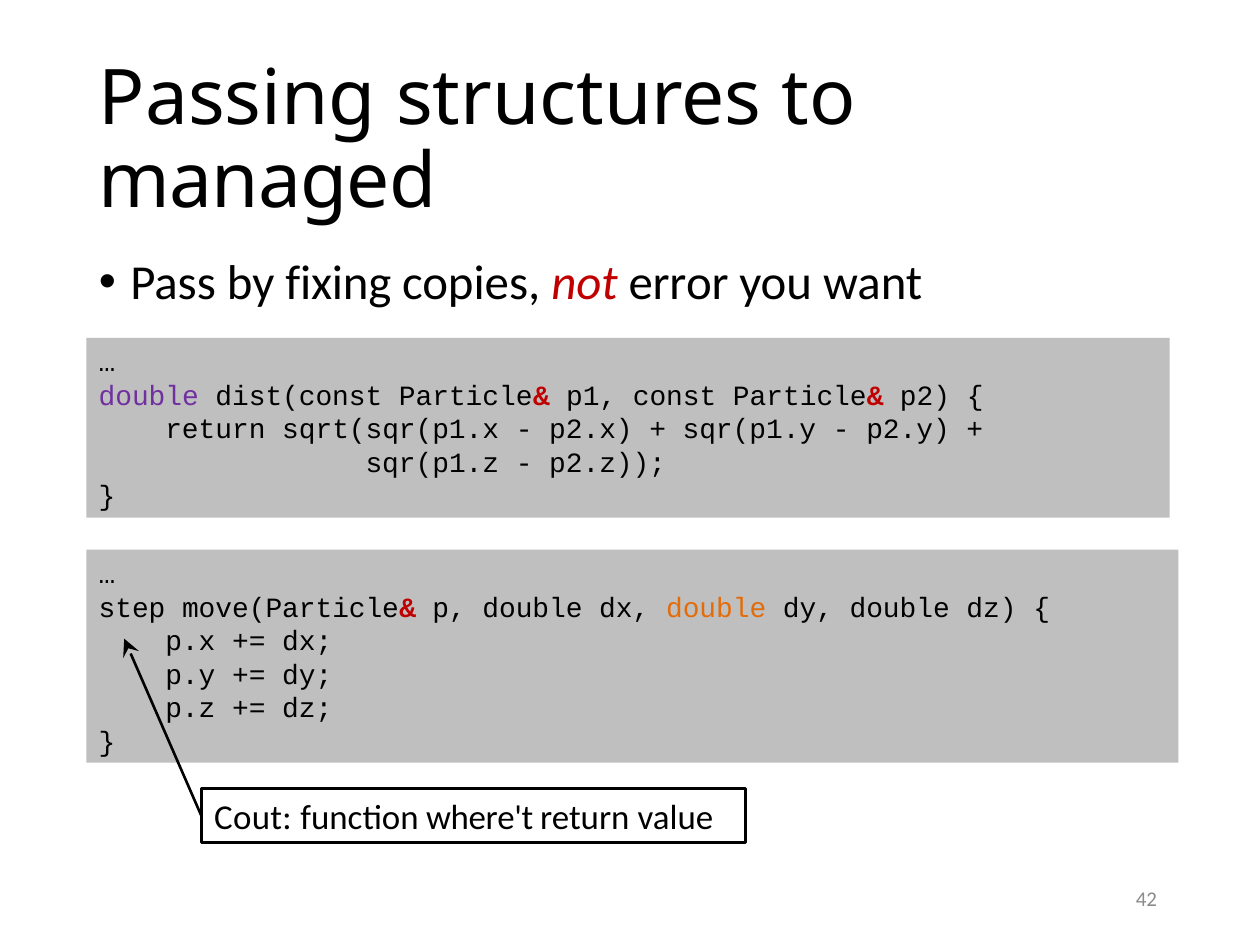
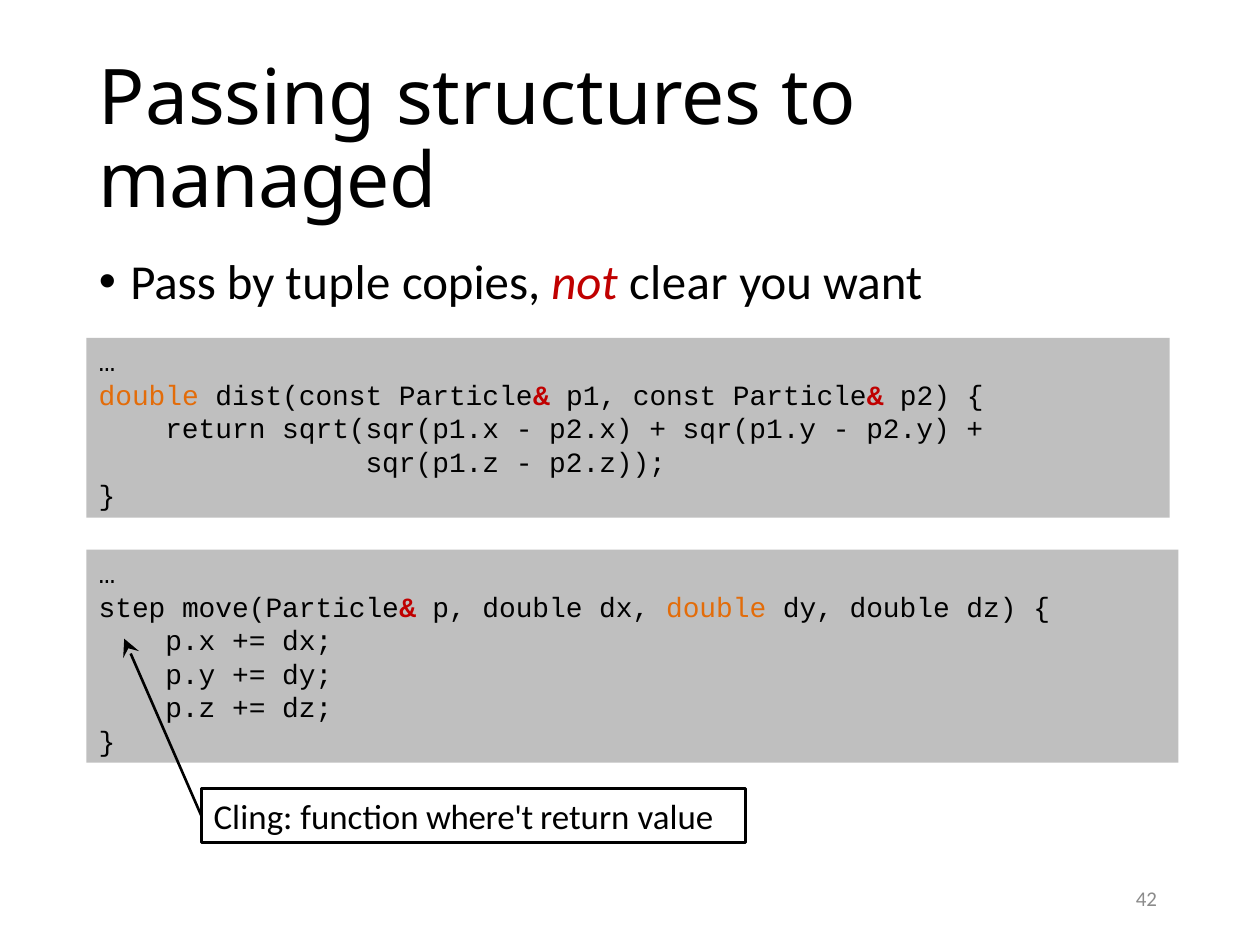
fixing: fixing -> tuple (338, 283)
error: error -> clear (678, 283)
double colour: purple -> orange (149, 396)
Cout: Cout -> Cling (253, 818)
